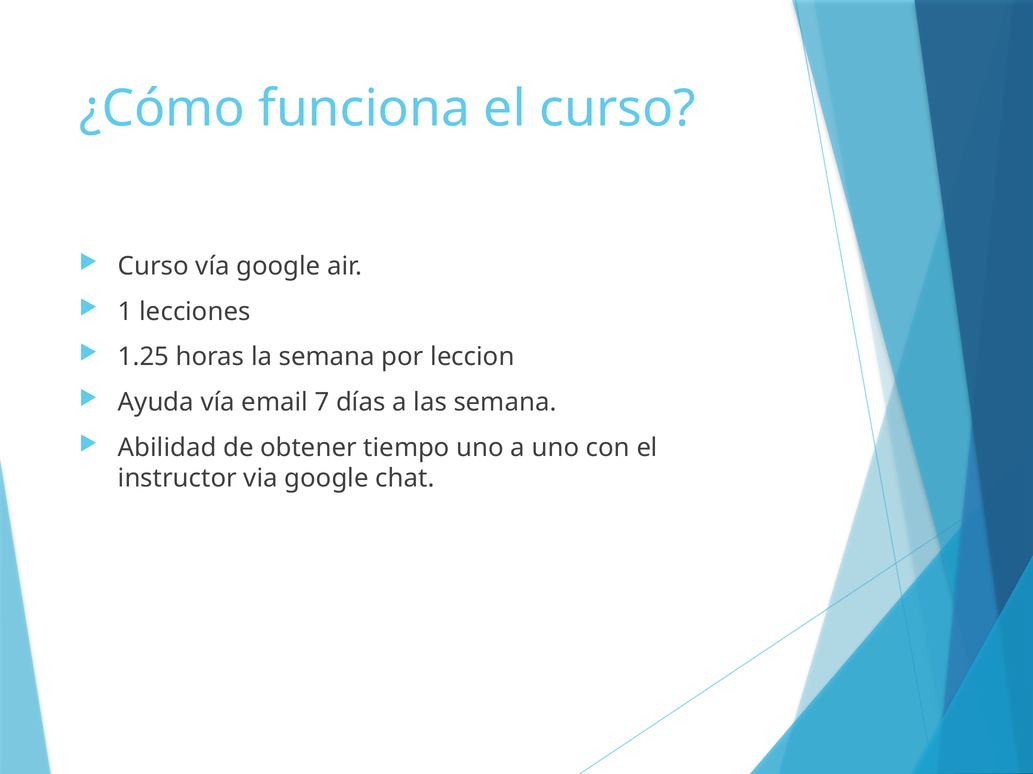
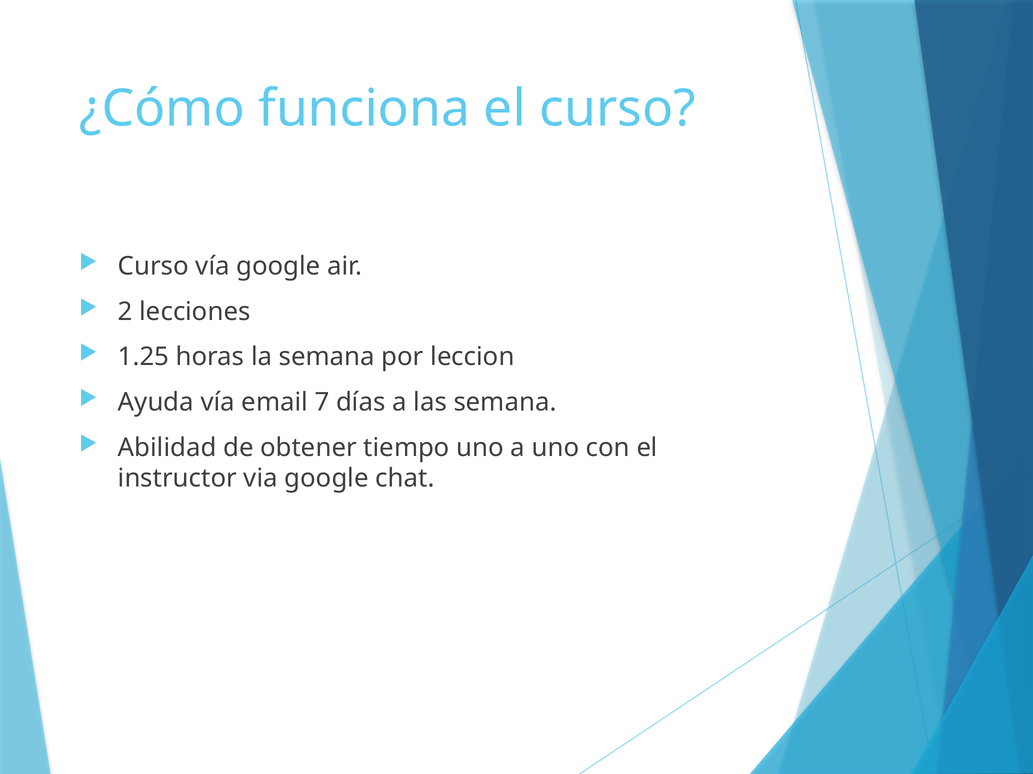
1: 1 -> 2 (125, 312)
